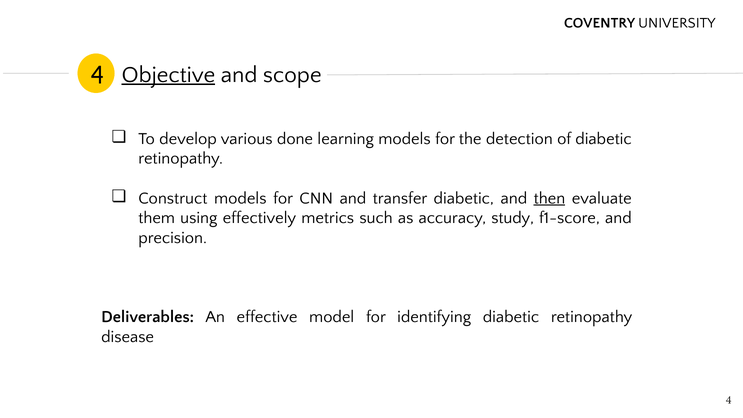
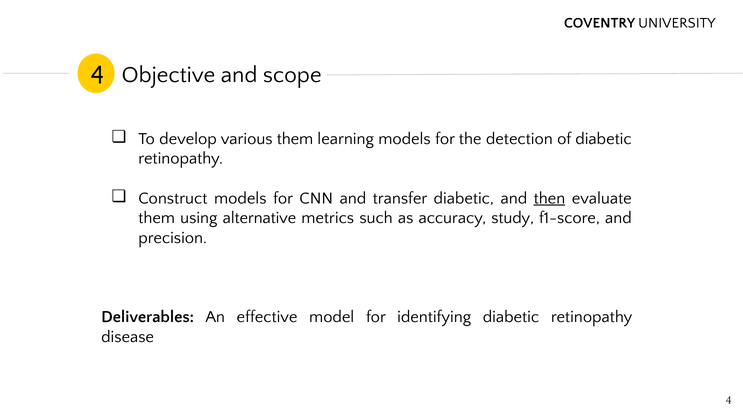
Objective underline: present -> none (168, 75)
various done: done -> them (295, 139)
effectively: effectively -> alternative (259, 218)
